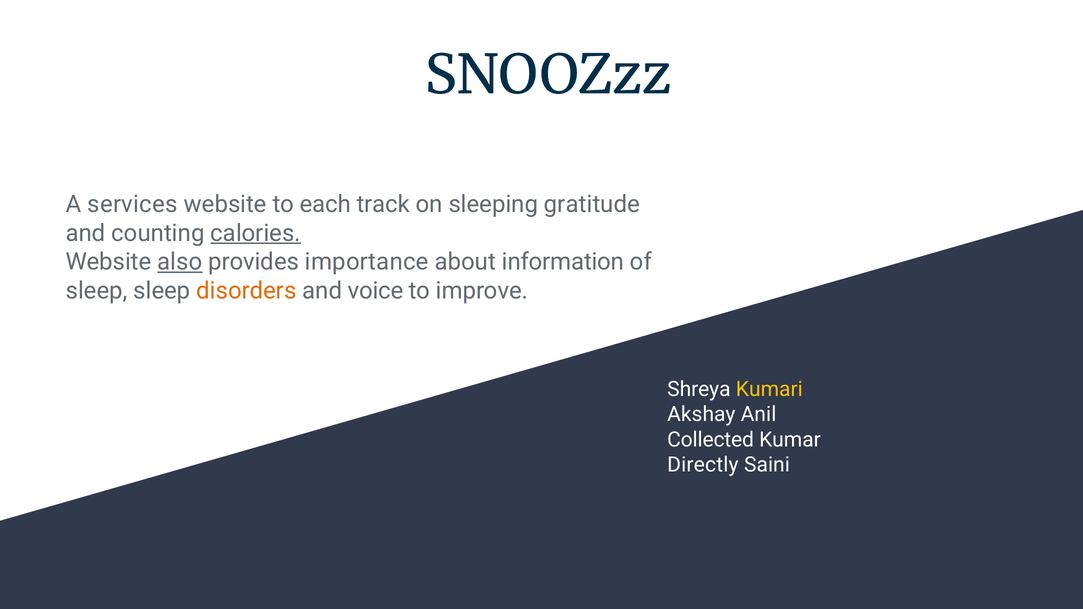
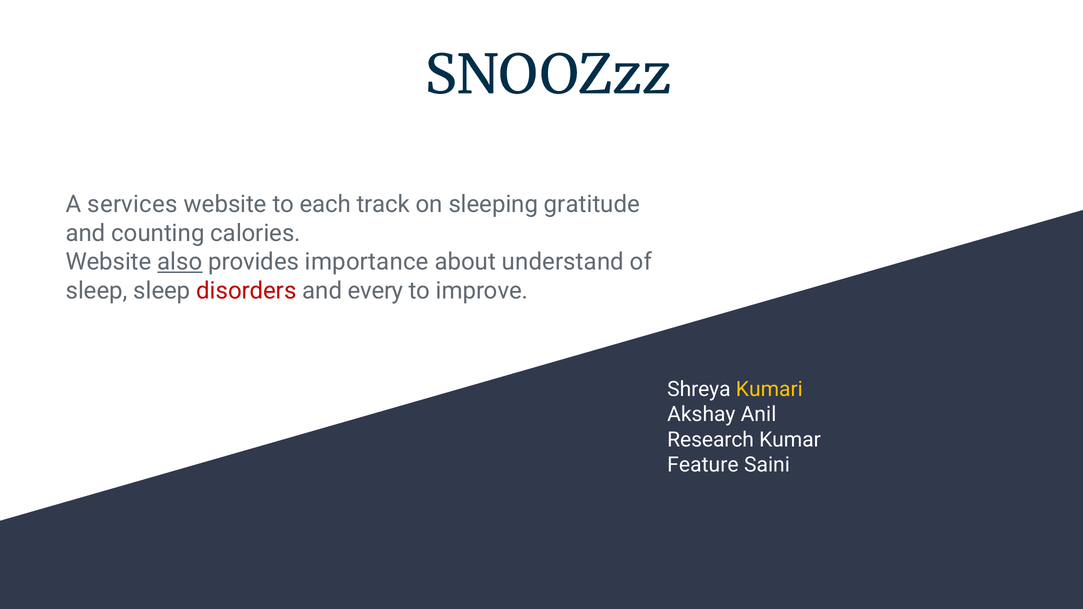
calories underline: present -> none (256, 233)
information: information -> understand (563, 262)
disorders colour: orange -> red (246, 291)
voice: voice -> every (376, 291)
Collected: Collected -> Research (711, 440)
Directly: Directly -> Feature (703, 465)
